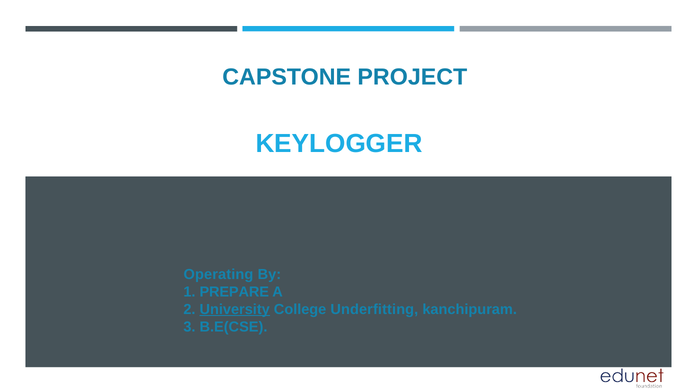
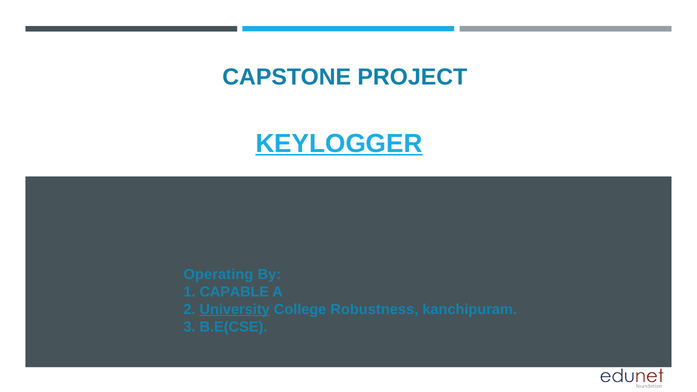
KEYLOGGER underline: none -> present (339, 144)
PREPARE: PREPARE -> CAPABLE (234, 292)
Underfitting: Underfitting -> Robustness (374, 309)
